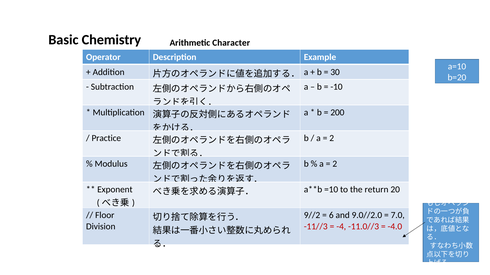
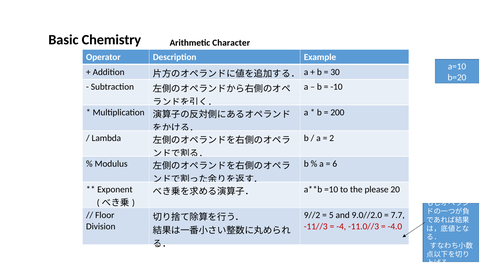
Practice: Practice -> Lambda (106, 139)
2: 2 -> 6 (335, 164)
return: return -> please (377, 190)
6: 6 -> 5 (331, 216)
7.0: 7.0 -> 7.7 (398, 216)
